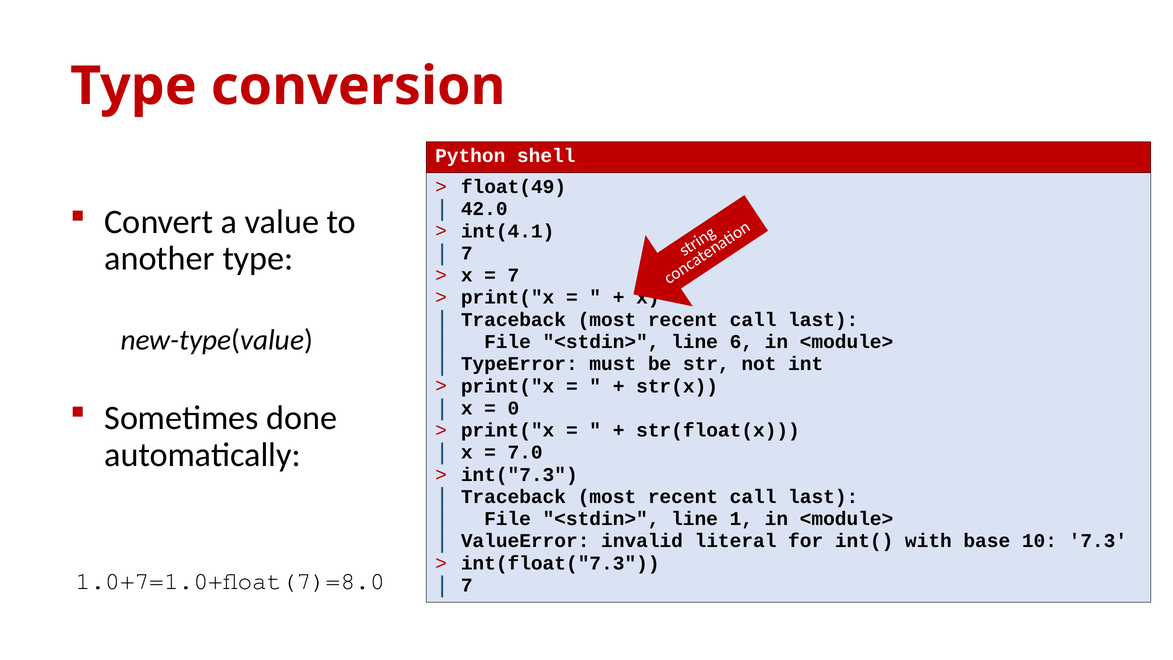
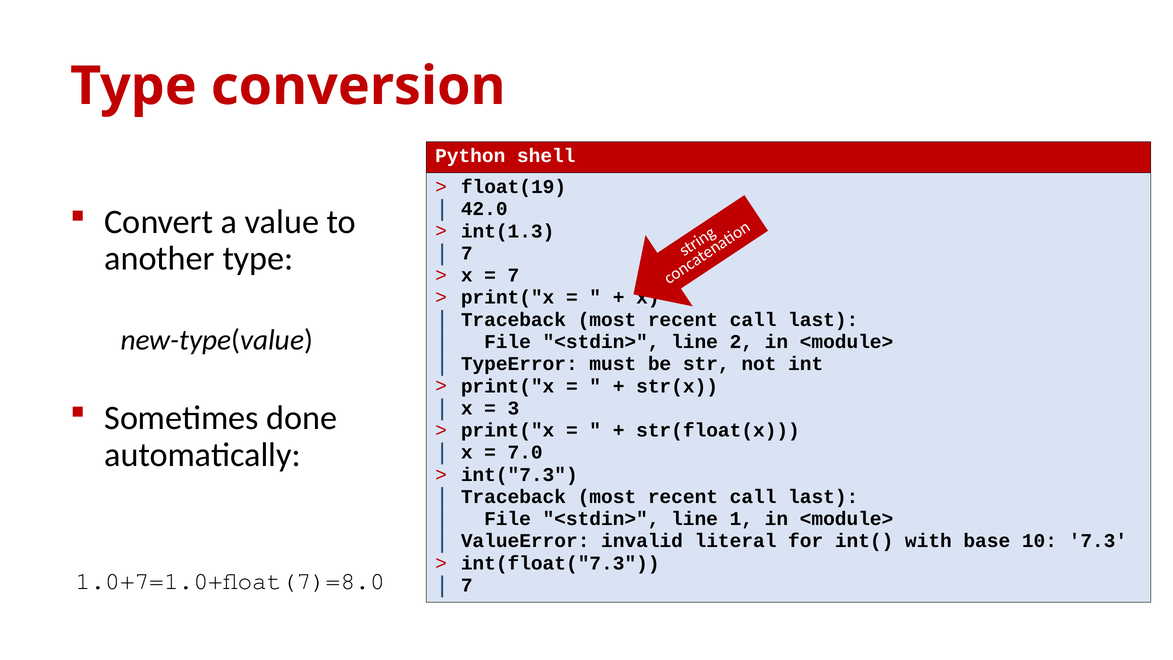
float(49: float(49 -> float(19 (513, 187)
int(4.1: int(4.1 -> int(1.3 (508, 231)
6: 6 -> 2 (741, 342)
0: 0 -> 3 (513, 408)
